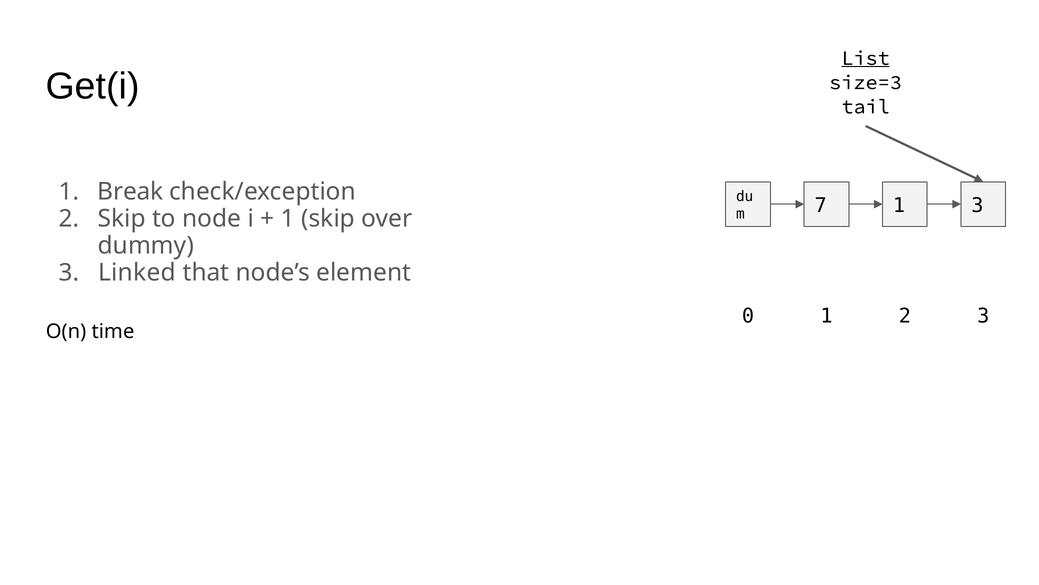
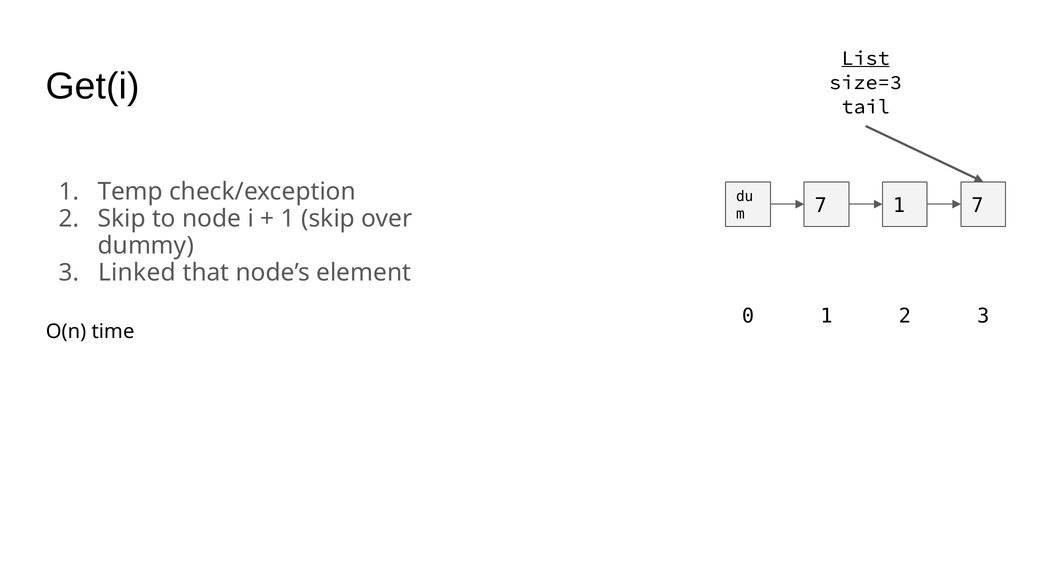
Break: Break -> Temp (130, 191)
1 3: 3 -> 7 (977, 205)
